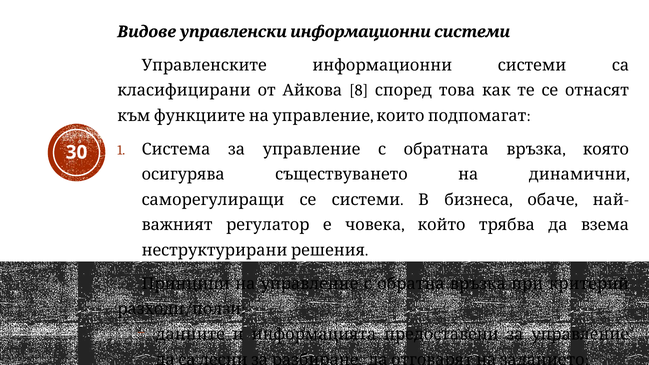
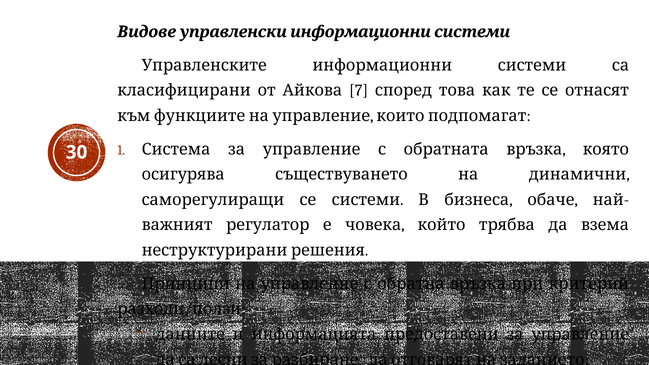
8: 8 -> 7 (359, 91)
